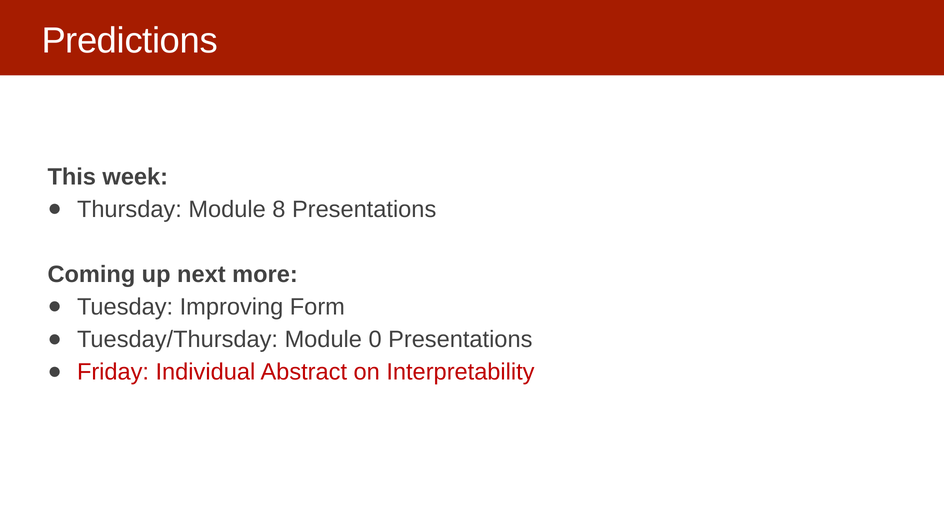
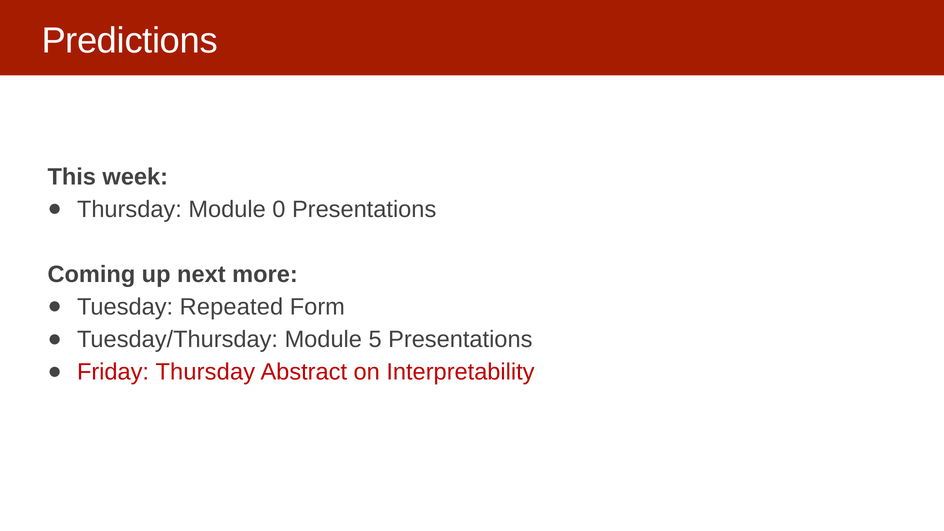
8: 8 -> 0 (279, 209)
Improving: Improving -> Repeated (231, 307)
0: 0 -> 5 (375, 340)
Friday Individual: Individual -> Thursday (205, 372)
